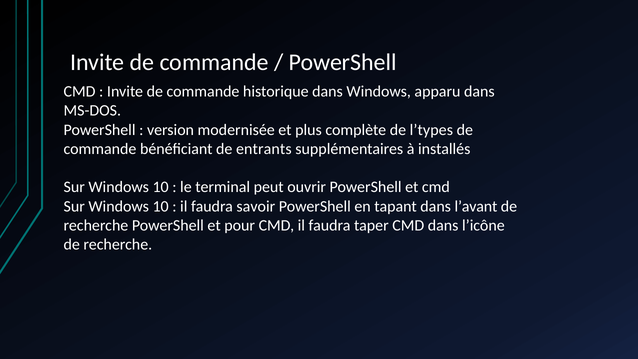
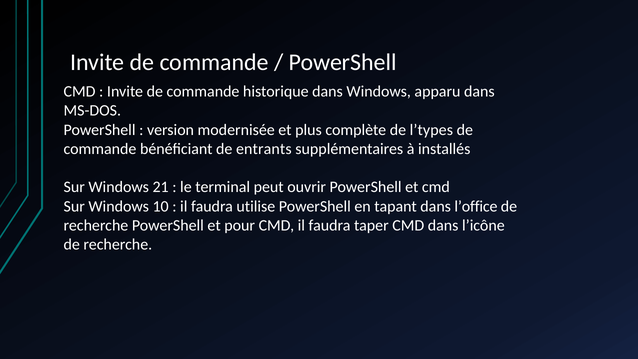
10: 10 -> 21 (161, 187)
savoir: savoir -> utilise (256, 206)
l’avant: l’avant -> l’office (476, 206)
